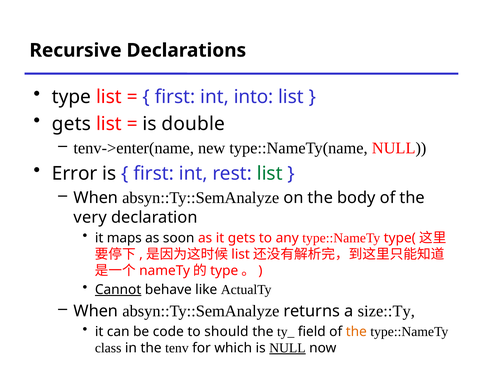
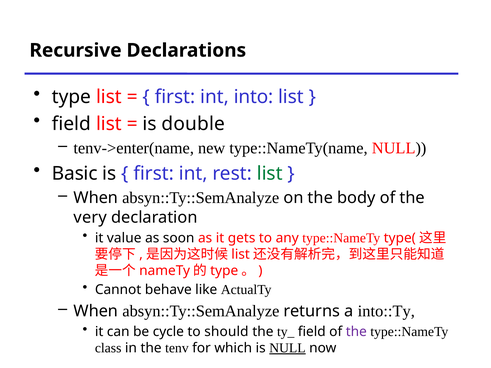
gets: gets -> field (72, 124)
Error: Error -> Basic (75, 173)
maps: maps -> value (124, 238)
Cannot underline: present -> none (118, 290)
size::Ty: size::Ty -> into::Ty (386, 311)
code: code -> cycle (168, 332)
the colour: orange -> purple (356, 332)
